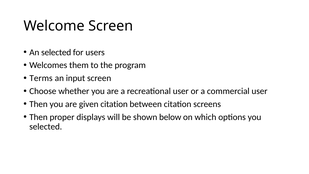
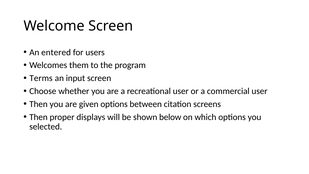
An selected: selected -> entered (56, 52)
given citation: citation -> options (114, 104)
